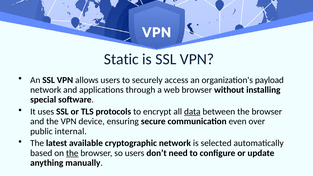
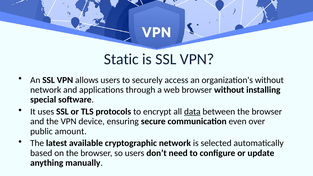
organization's payload: payload -> without (269, 80)
internal: internal -> amount (71, 131)
the underline: present -> none (72, 153)
